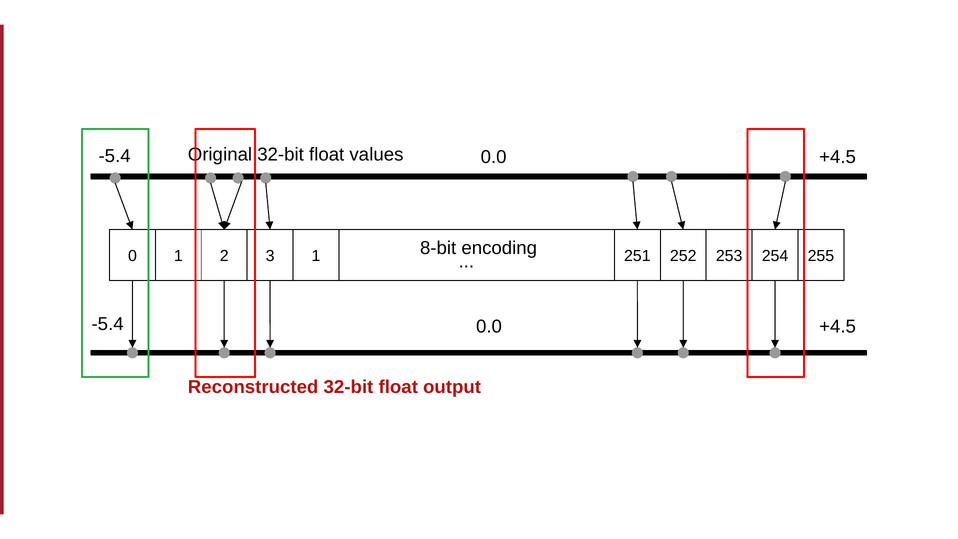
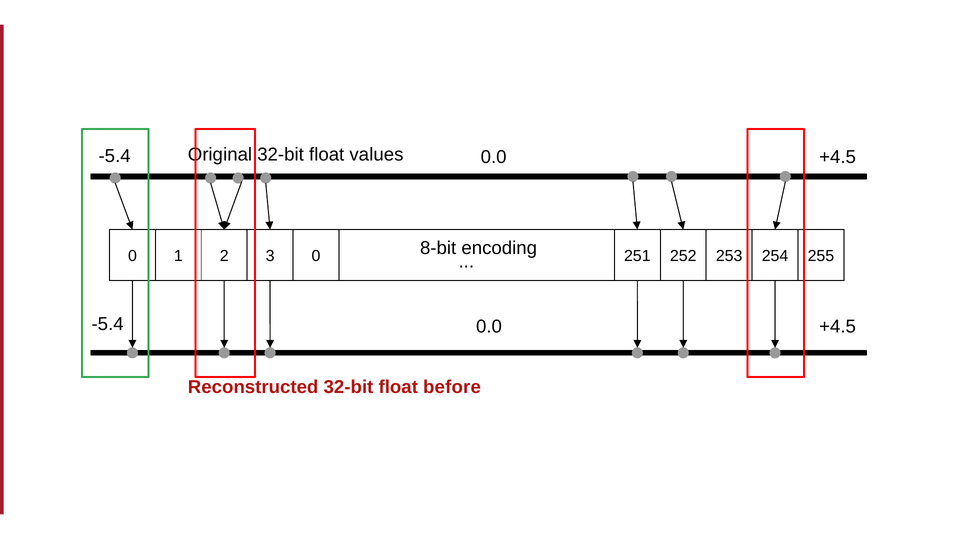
3 1: 1 -> 0 (316, 256)
output: output -> before (452, 387)
